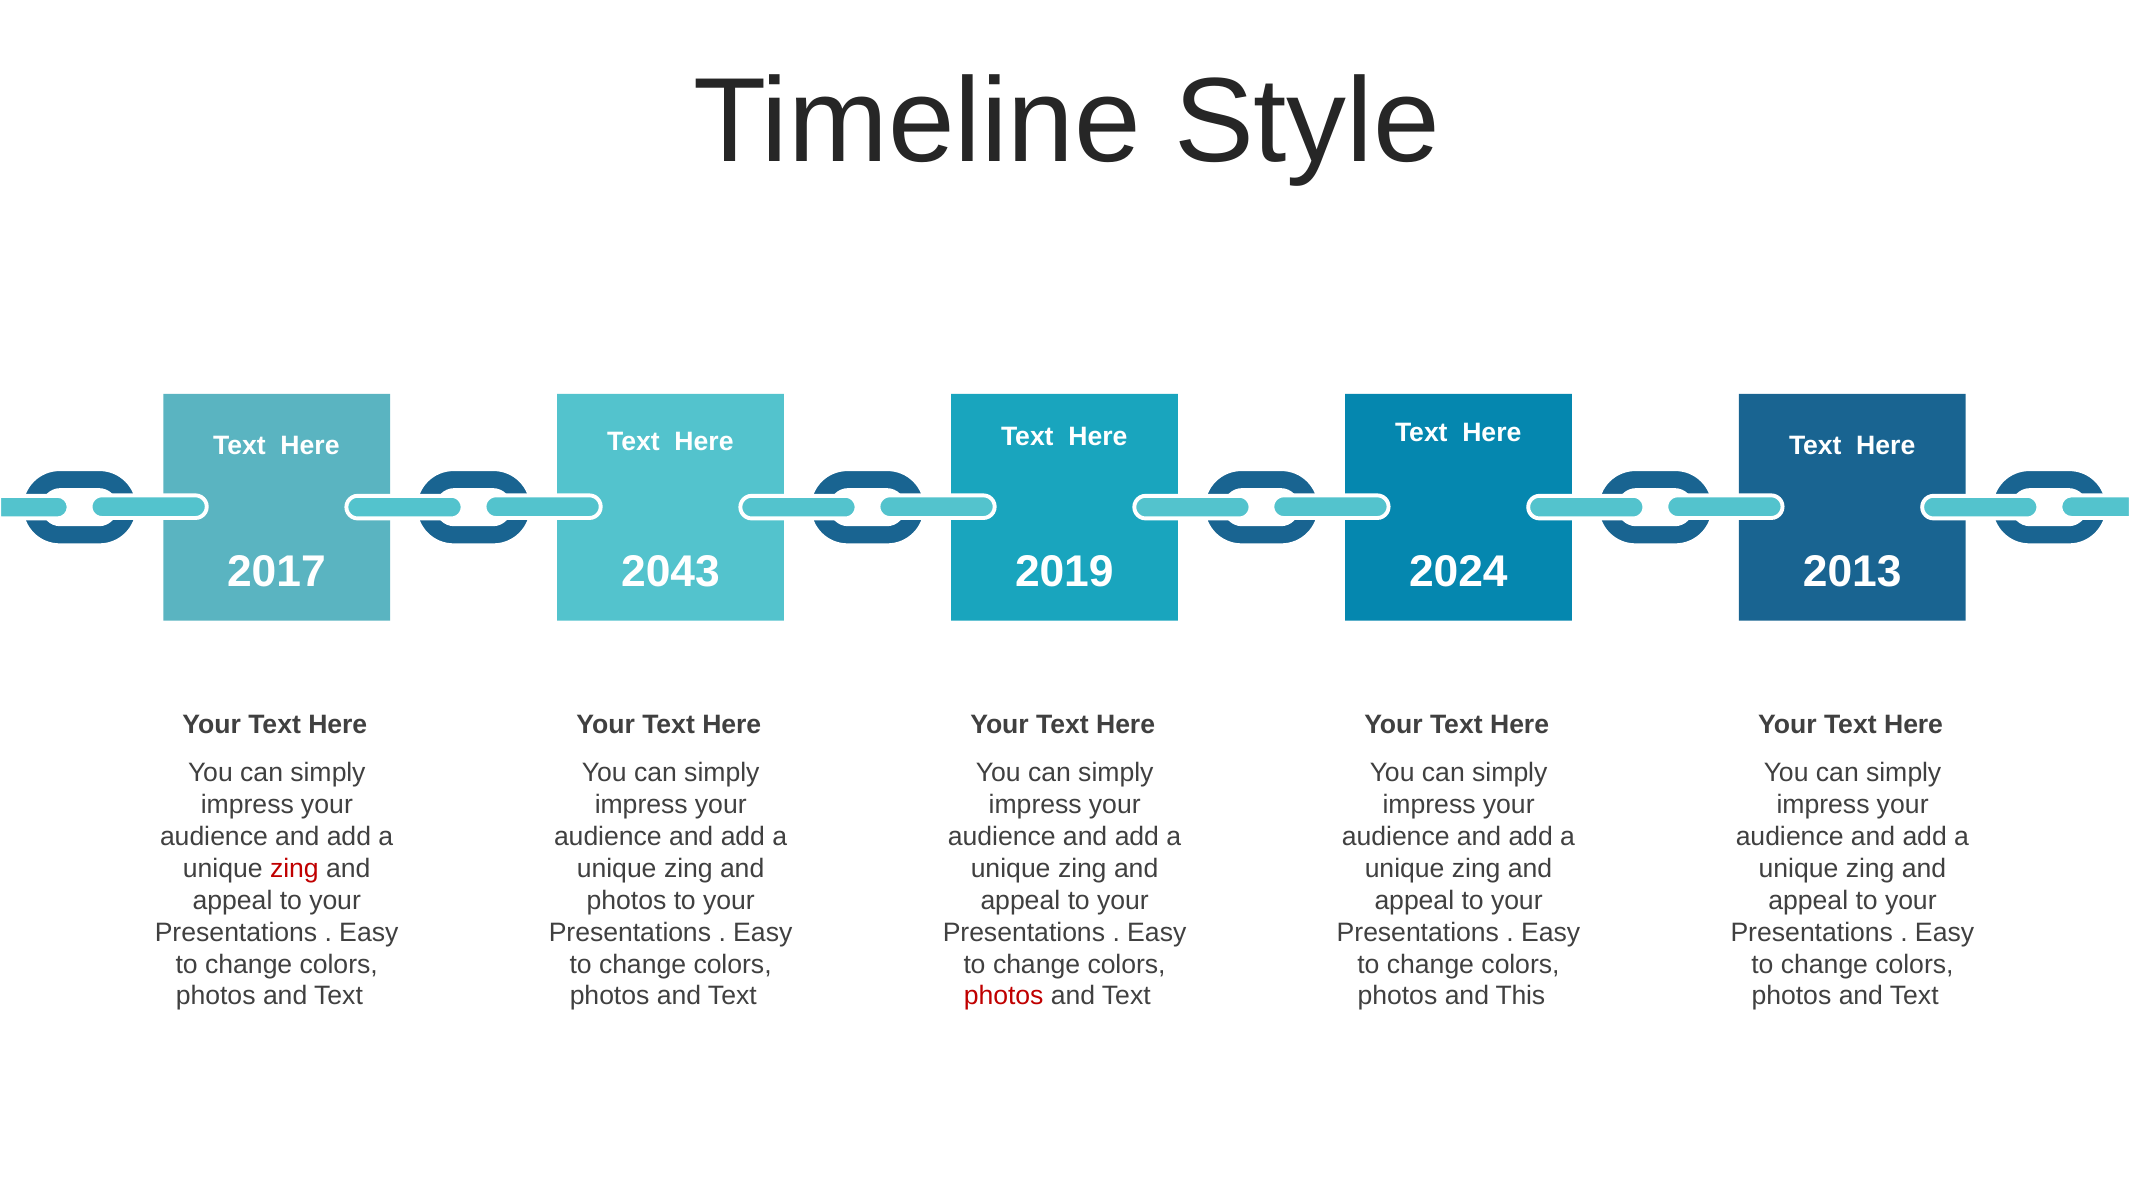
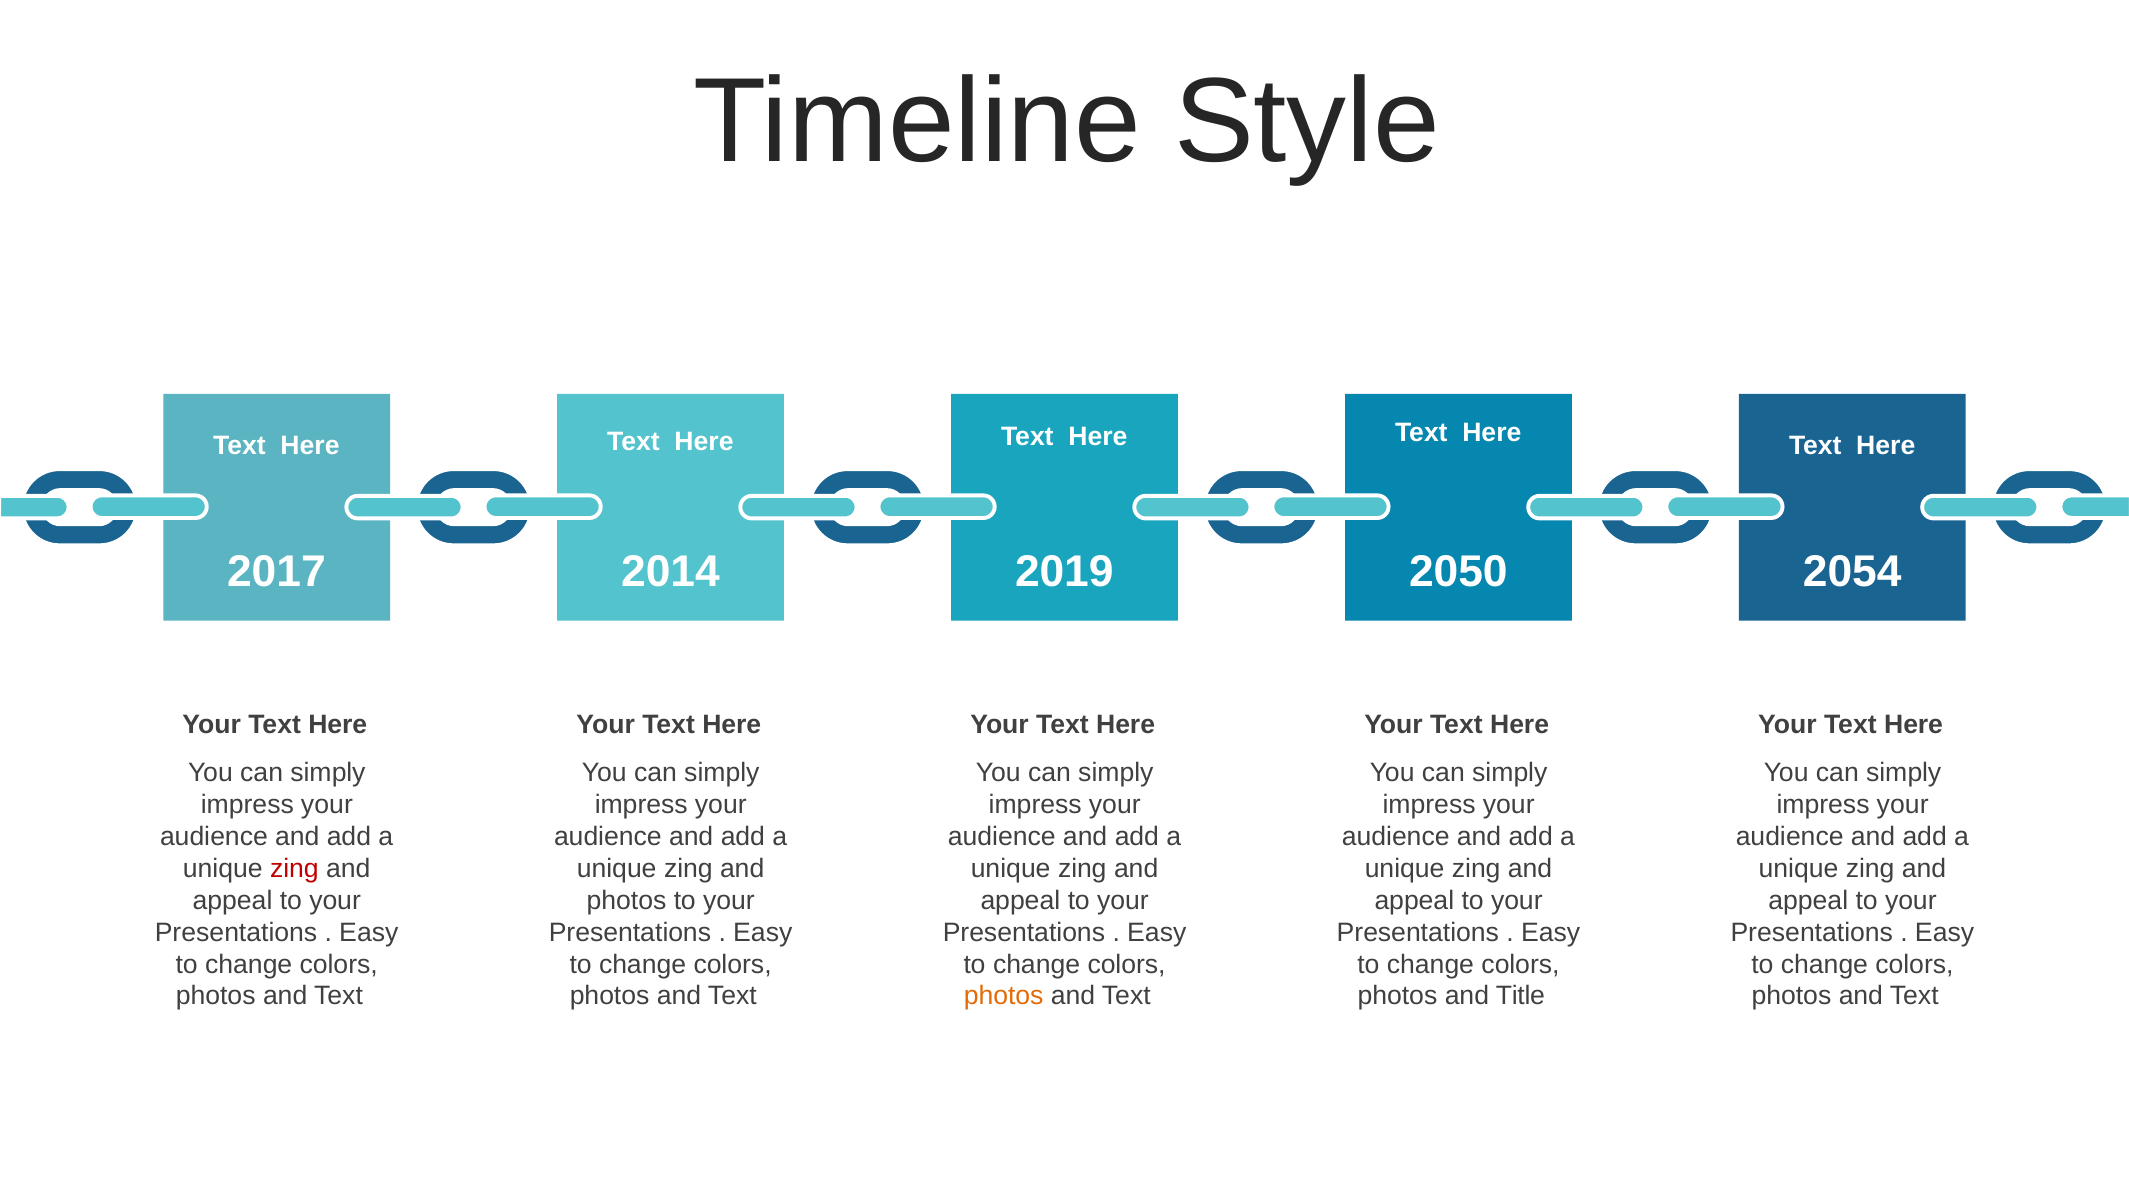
2043: 2043 -> 2014 (670, 572)
2024: 2024 -> 2050 (1458, 572)
2013: 2013 -> 2054 (1852, 572)
photos colour: red -> orange (1004, 996)
This: This -> Title (1520, 996)
